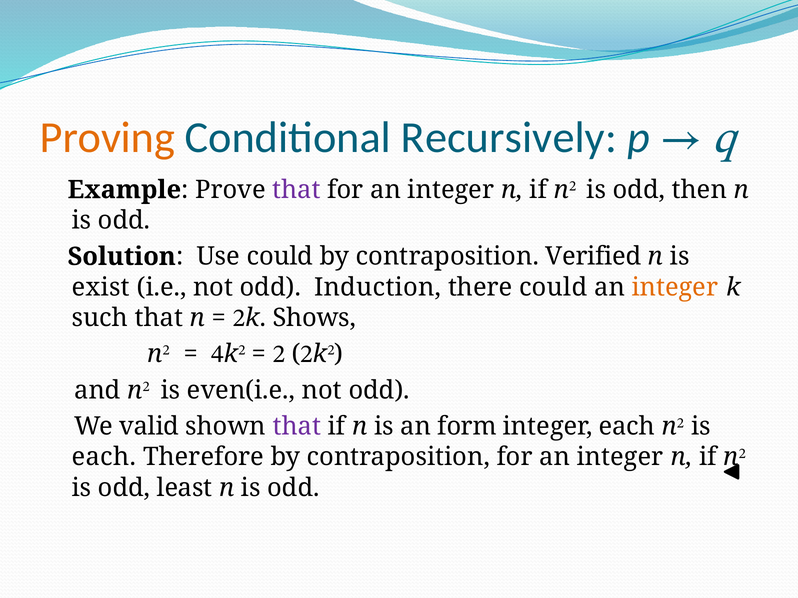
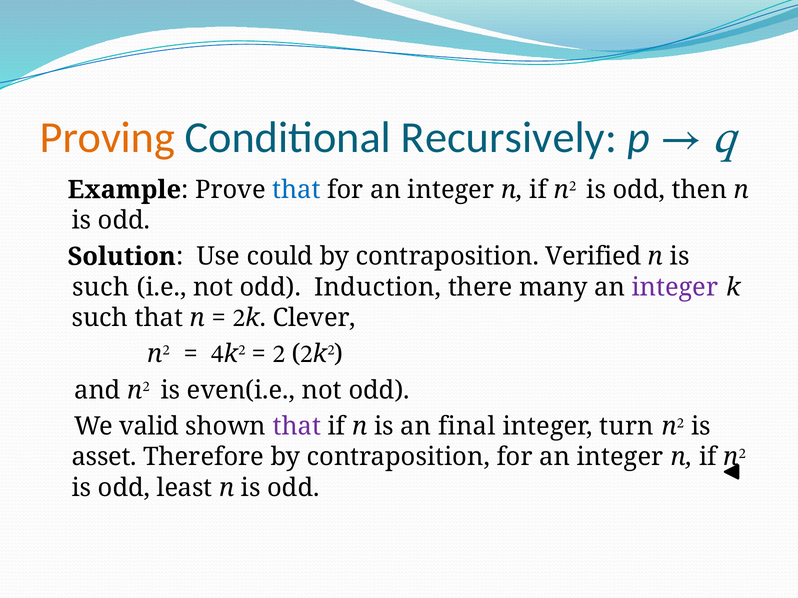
that colour: purple -> blue (296, 190)
exist: exist -> such (101, 287)
there could: could -> many (553, 287)
integer colour: orange -> purple (675, 287)
Shows: Shows -> Clever (314, 318)
form: form -> final (467, 427)
integer each: each -> turn (627, 427)
each: each -> asset (104, 457)
